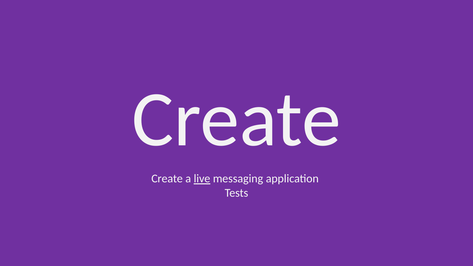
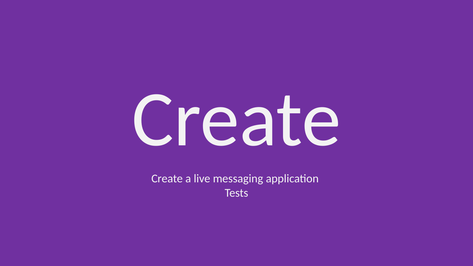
live underline: present -> none (202, 179)
